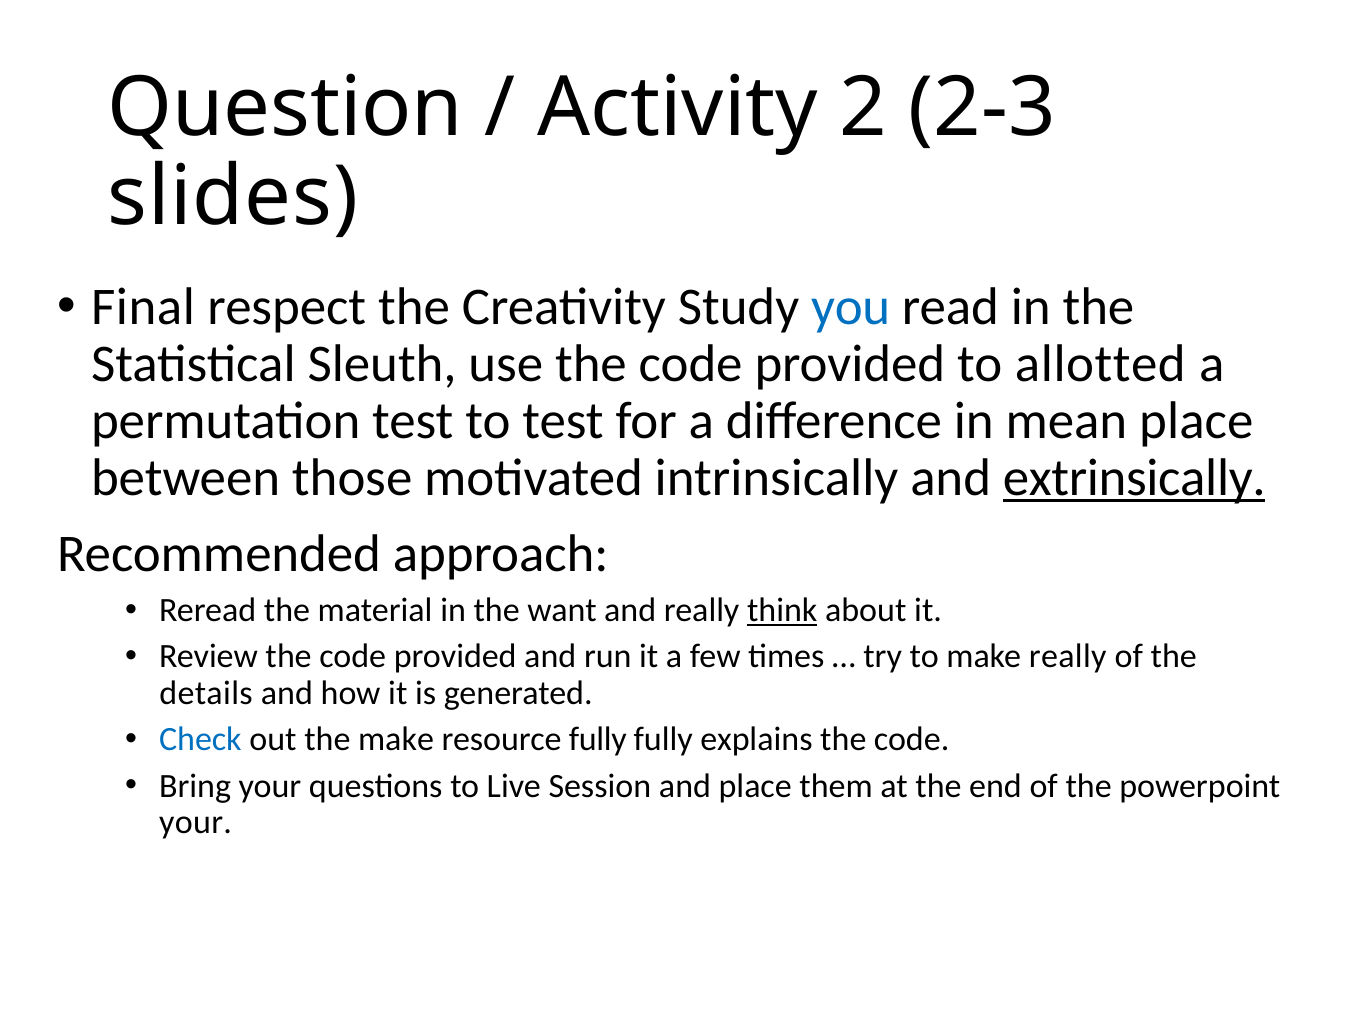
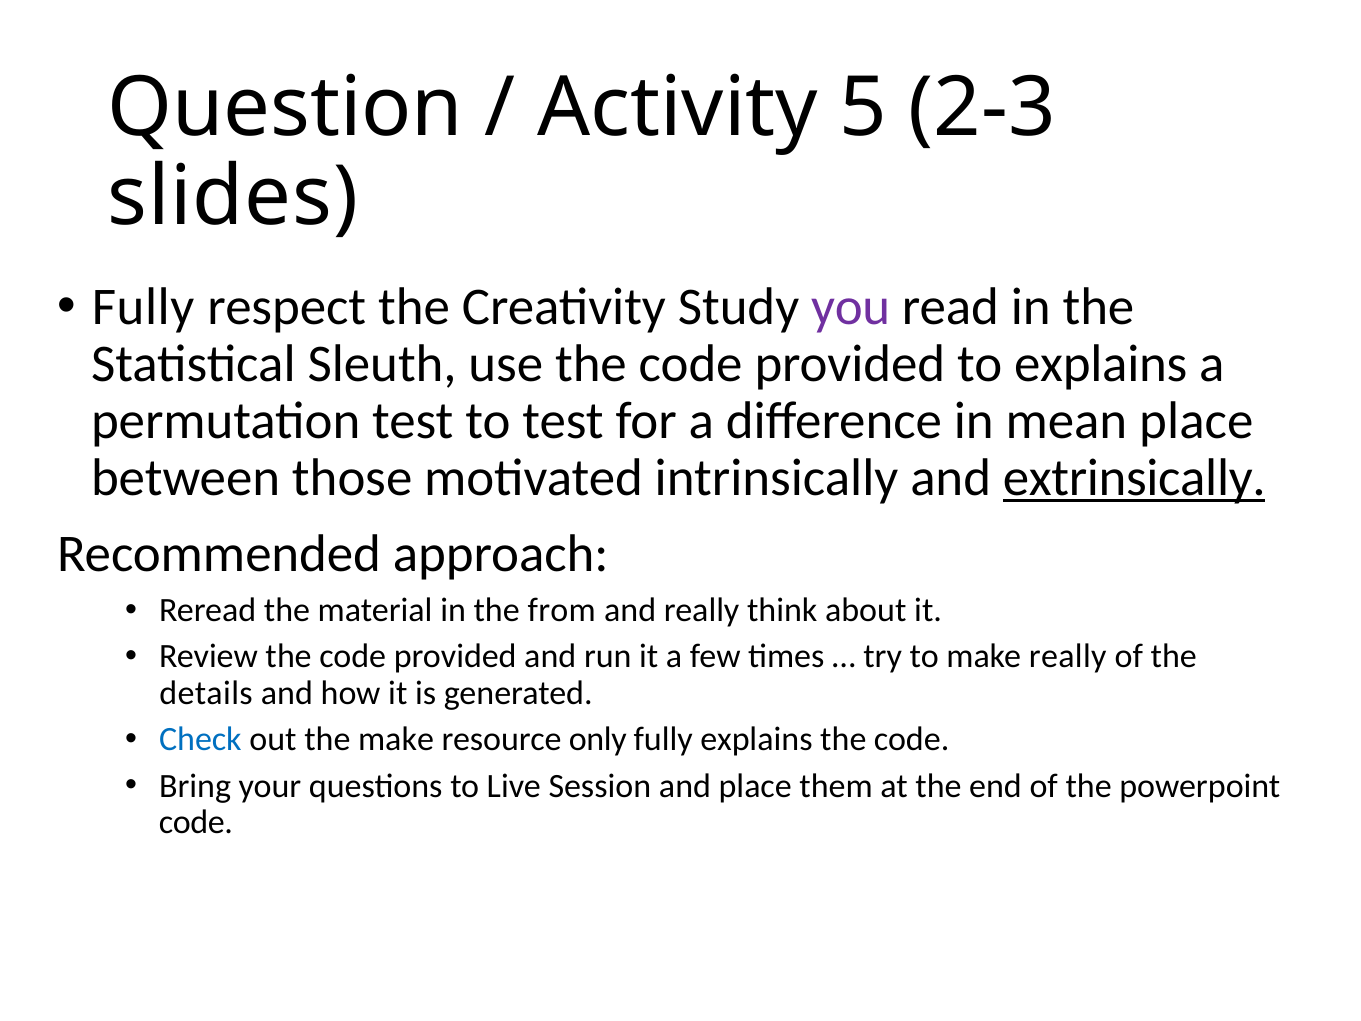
2: 2 -> 5 (863, 108)
Final: Final -> Fully (143, 307)
you colour: blue -> purple (851, 307)
to allotted: allotted -> explains (1101, 364)
want: want -> from (562, 610)
think underline: present -> none (782, 610)
resource fully: fully -> only (598, 740)
your: your -> code (196, 822)
